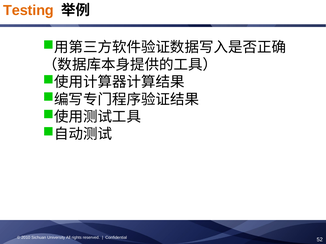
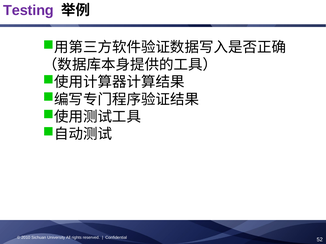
Testing colour: orange -> purple (28, 10)
